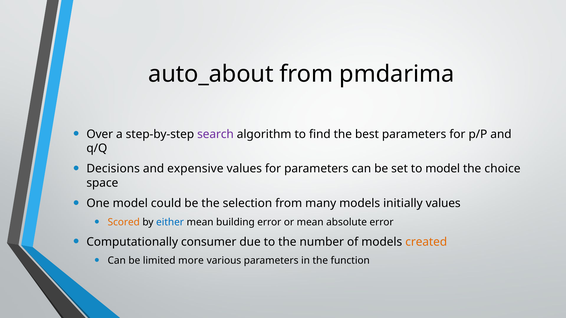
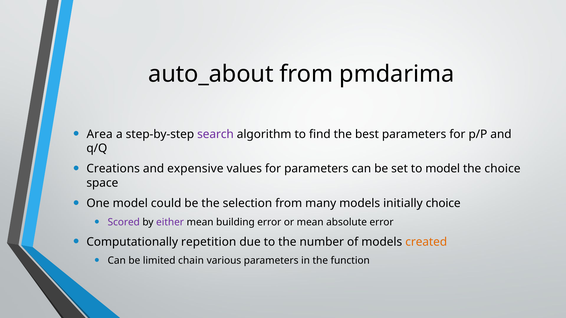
Over: Over -> Area (100, 134)
Decisions: Decisions -> Creations (113, 169)
initially values: values -> choice (443, 204)
Scored colour: orange -> purple (124, 222)
either colour: blue -> purple (170, 222)
consumer: consumer -> repetition (209, 242)
more: more -> chain (191, 261)
